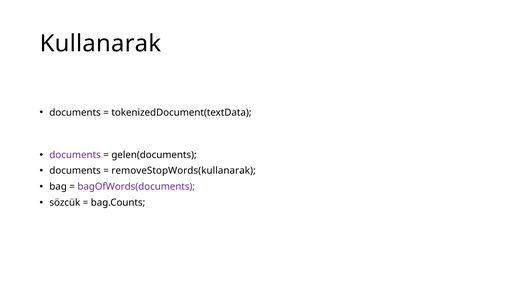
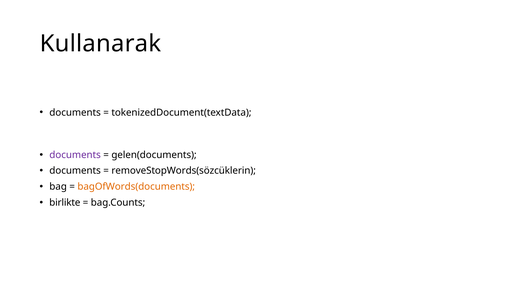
removeStopWords(kullanarak: removeStopWords(kullanarak -> removeStopWords(sözcüklerin (184, 171)
bagOfWords(documents colour: purple -> orange (136, 187)
sözcük: sözcük -> birlikte (65, 203)
